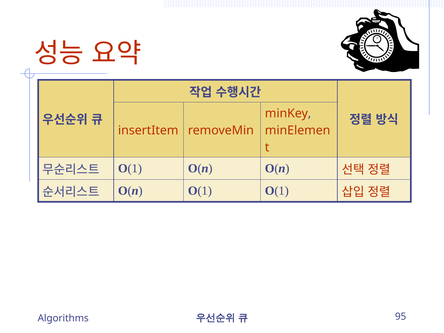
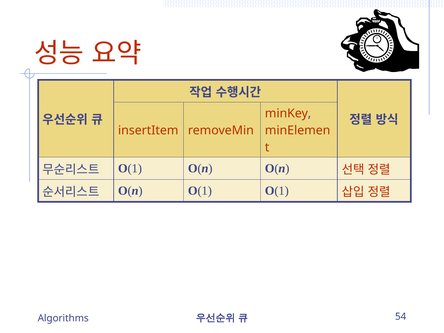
95: 95 -> 54 (401, 317)
